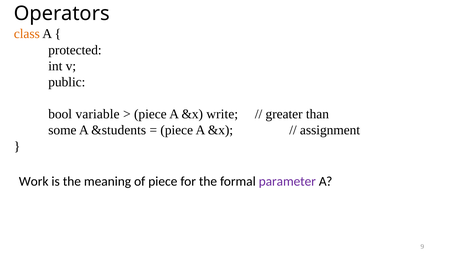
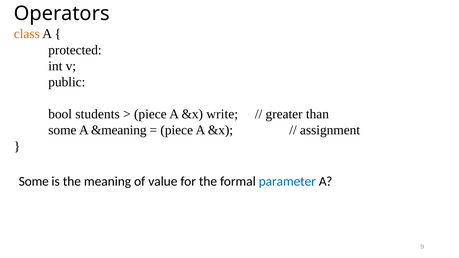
variable: variable -> students (98, 114)
&students: &students -> &meaning (119, 130)
Work: Work -> Some (34, 182)
of piece: piece -> value (163, 182)
parameter colour: purple -> blue (287, 182)
